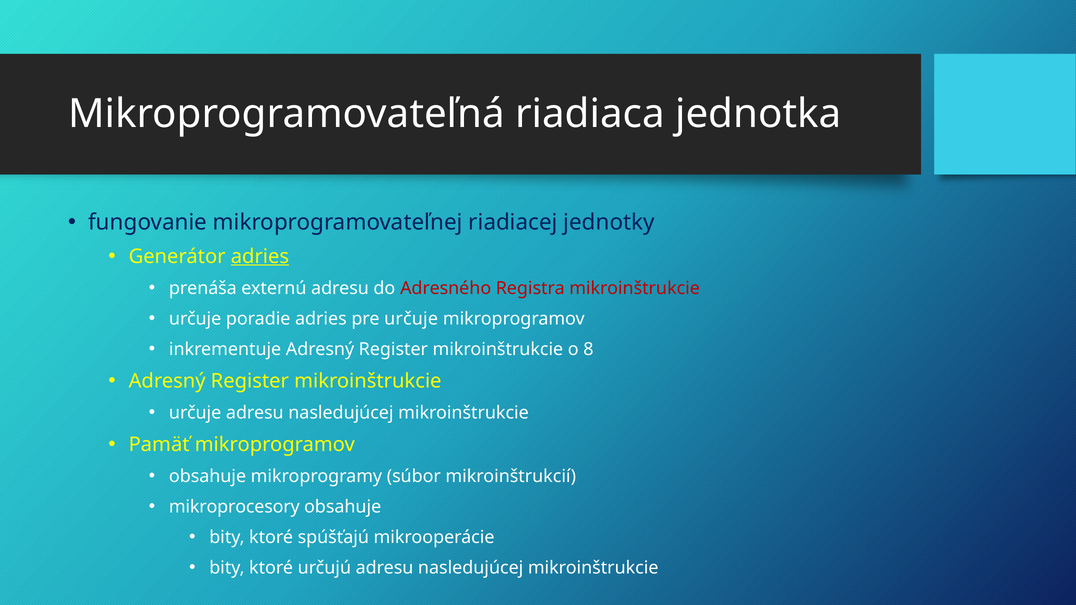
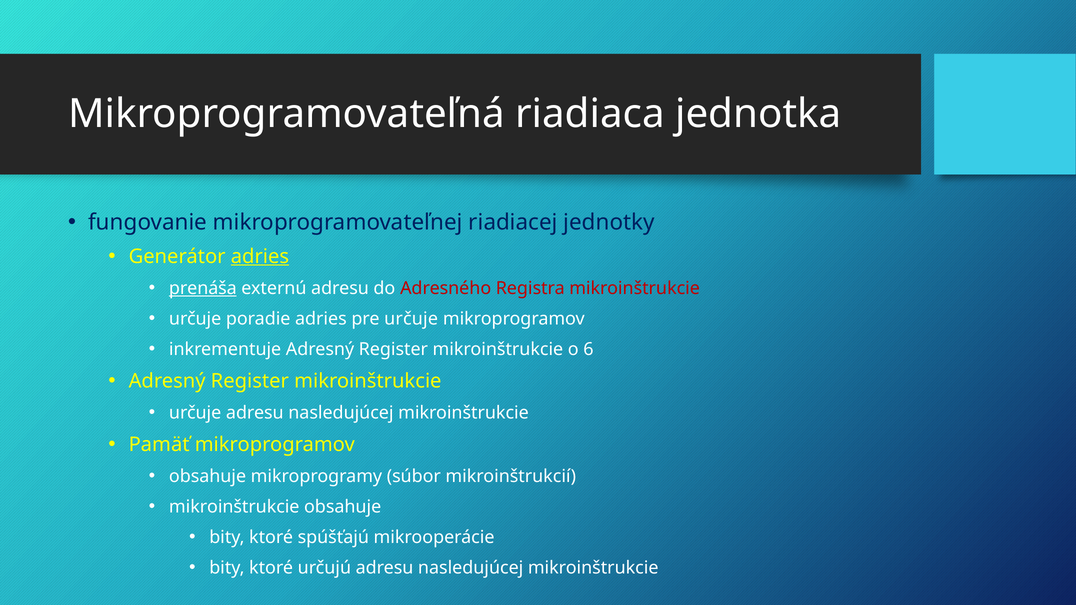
prenáša underline: none -> present (203, 288)
8: 8 -> 6 (588, 349)
mikroprocesory: mikroprocesory -> mikroinštrukcie (234, 507)
